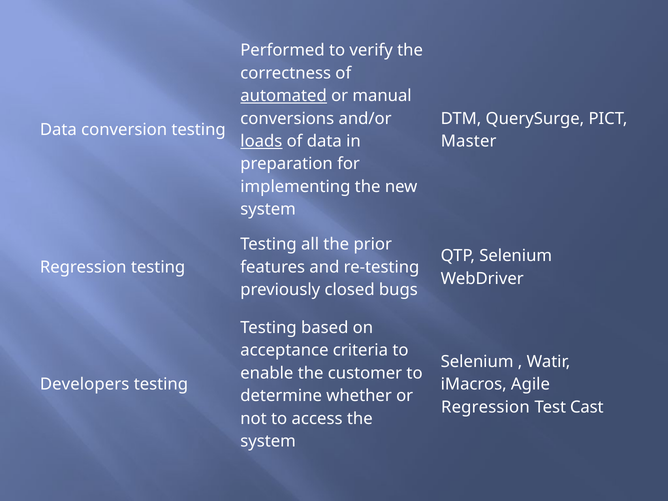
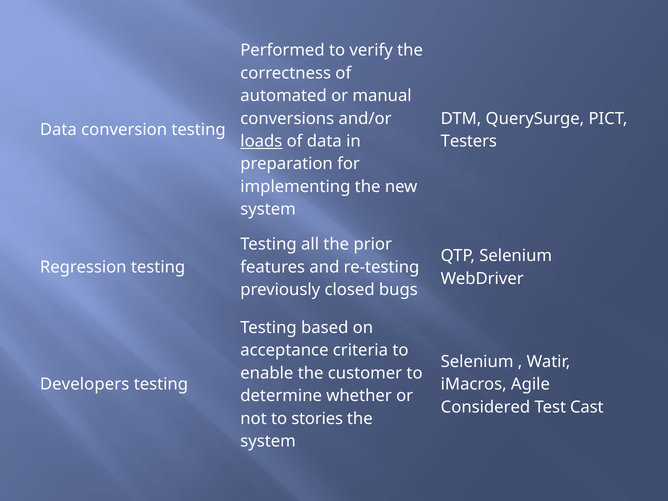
automated underline: present -> none (284, 96)
Master: Master -> Testers (469, 141)
Regression: Regression -> Considered (485, 407)
access: access -> stories (317, 419)
